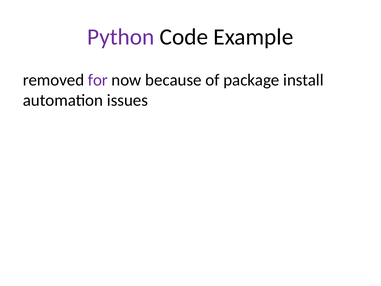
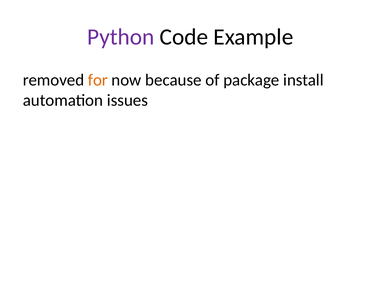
for colour: purple -> orange (98, 80)
